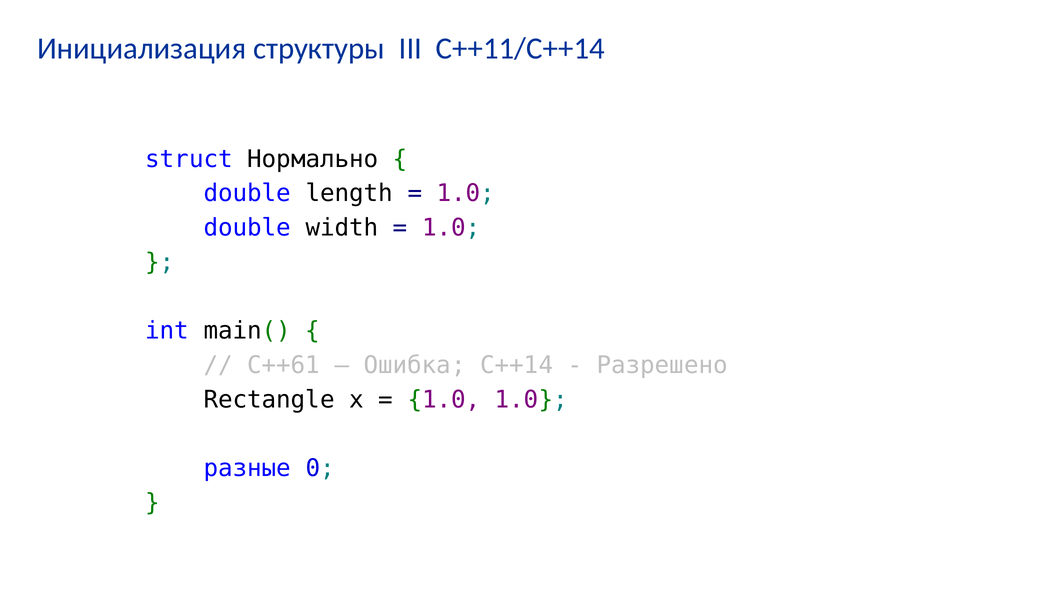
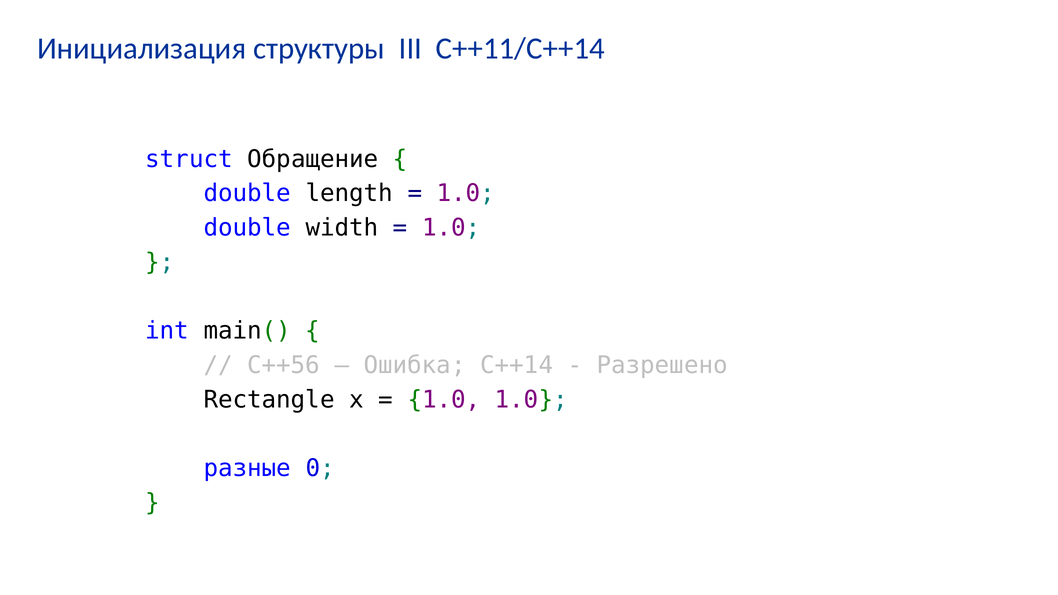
Нормально: Нормально -> Обращение (313, 159)
С++61: С++61 -> С++56 (284, 365)
